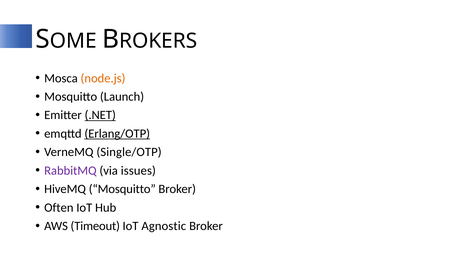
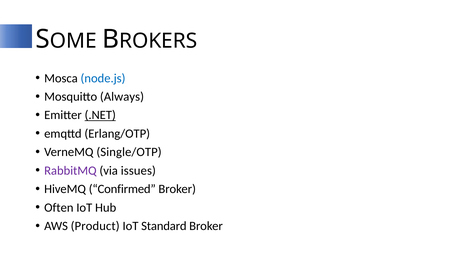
node.js colour: orange -> blue (103, 78)
Launch: Launch -> Always (122, 97)
Erlang/OTP underline: present -> none (117, 133)
HiveMQ Mosquitto: Mosquitto -> Confirmed (122, 189)
Timeout: Timeout -> Product (95, 226)
Agnostic: Agnostic -> Standard (164, 226)
